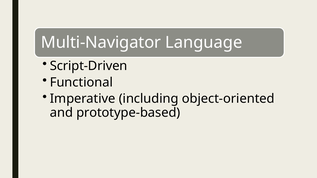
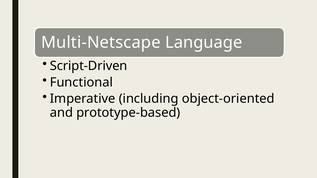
Multi-Navigator: Multi-Navigator -> Multi-Netscape (101, 42)
